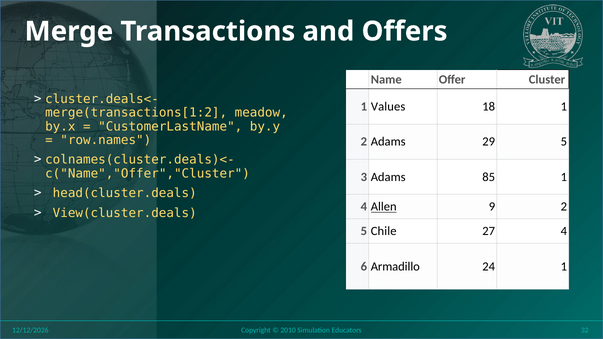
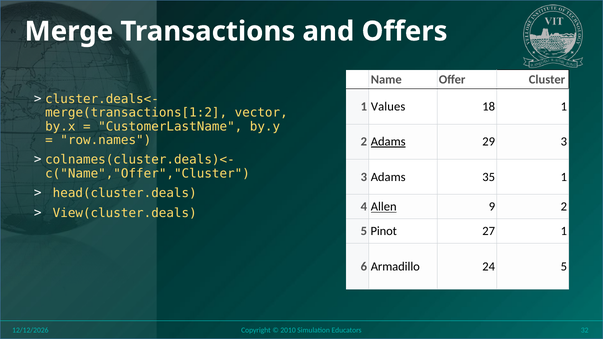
meadow: meadow -> vector (261, 113)
Adams underline: none -> present (388, 142)
29 5: 5 -> 3 (564, 142)
85: 85 -> 35 (489, 177)
Chile: Chile -> Pinot (384, 231)
27 4: 4 -> 1 (564, 231)
24 1: 1 -> 5 (564, 267)
